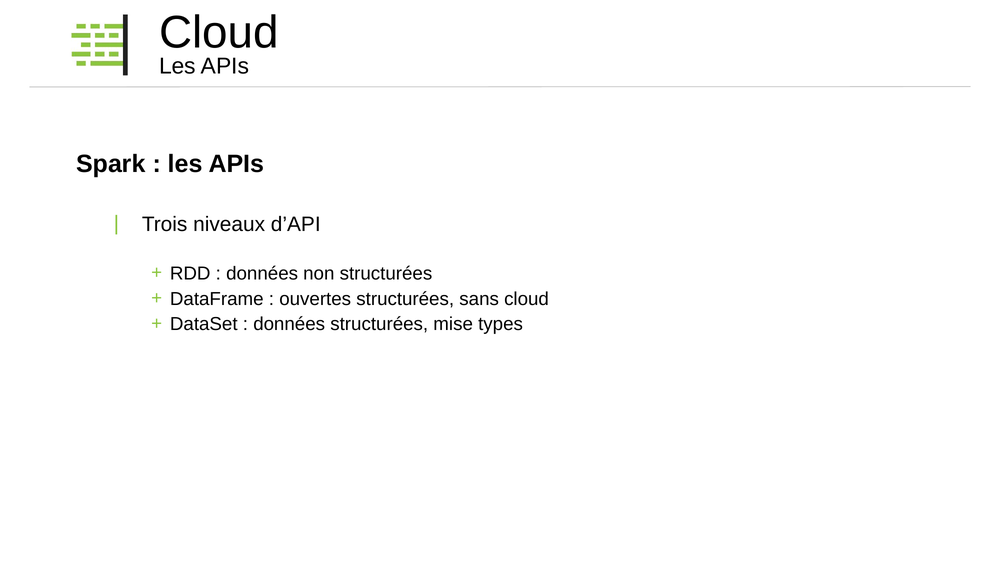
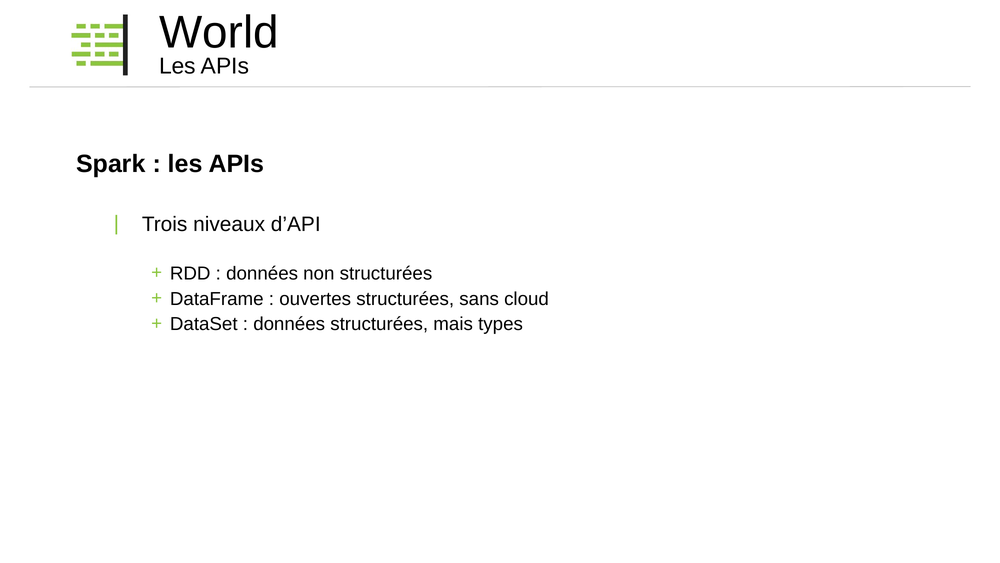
Cloud: Cloud -> World (219, 32)
mise: mise -> mais (453, 324)
